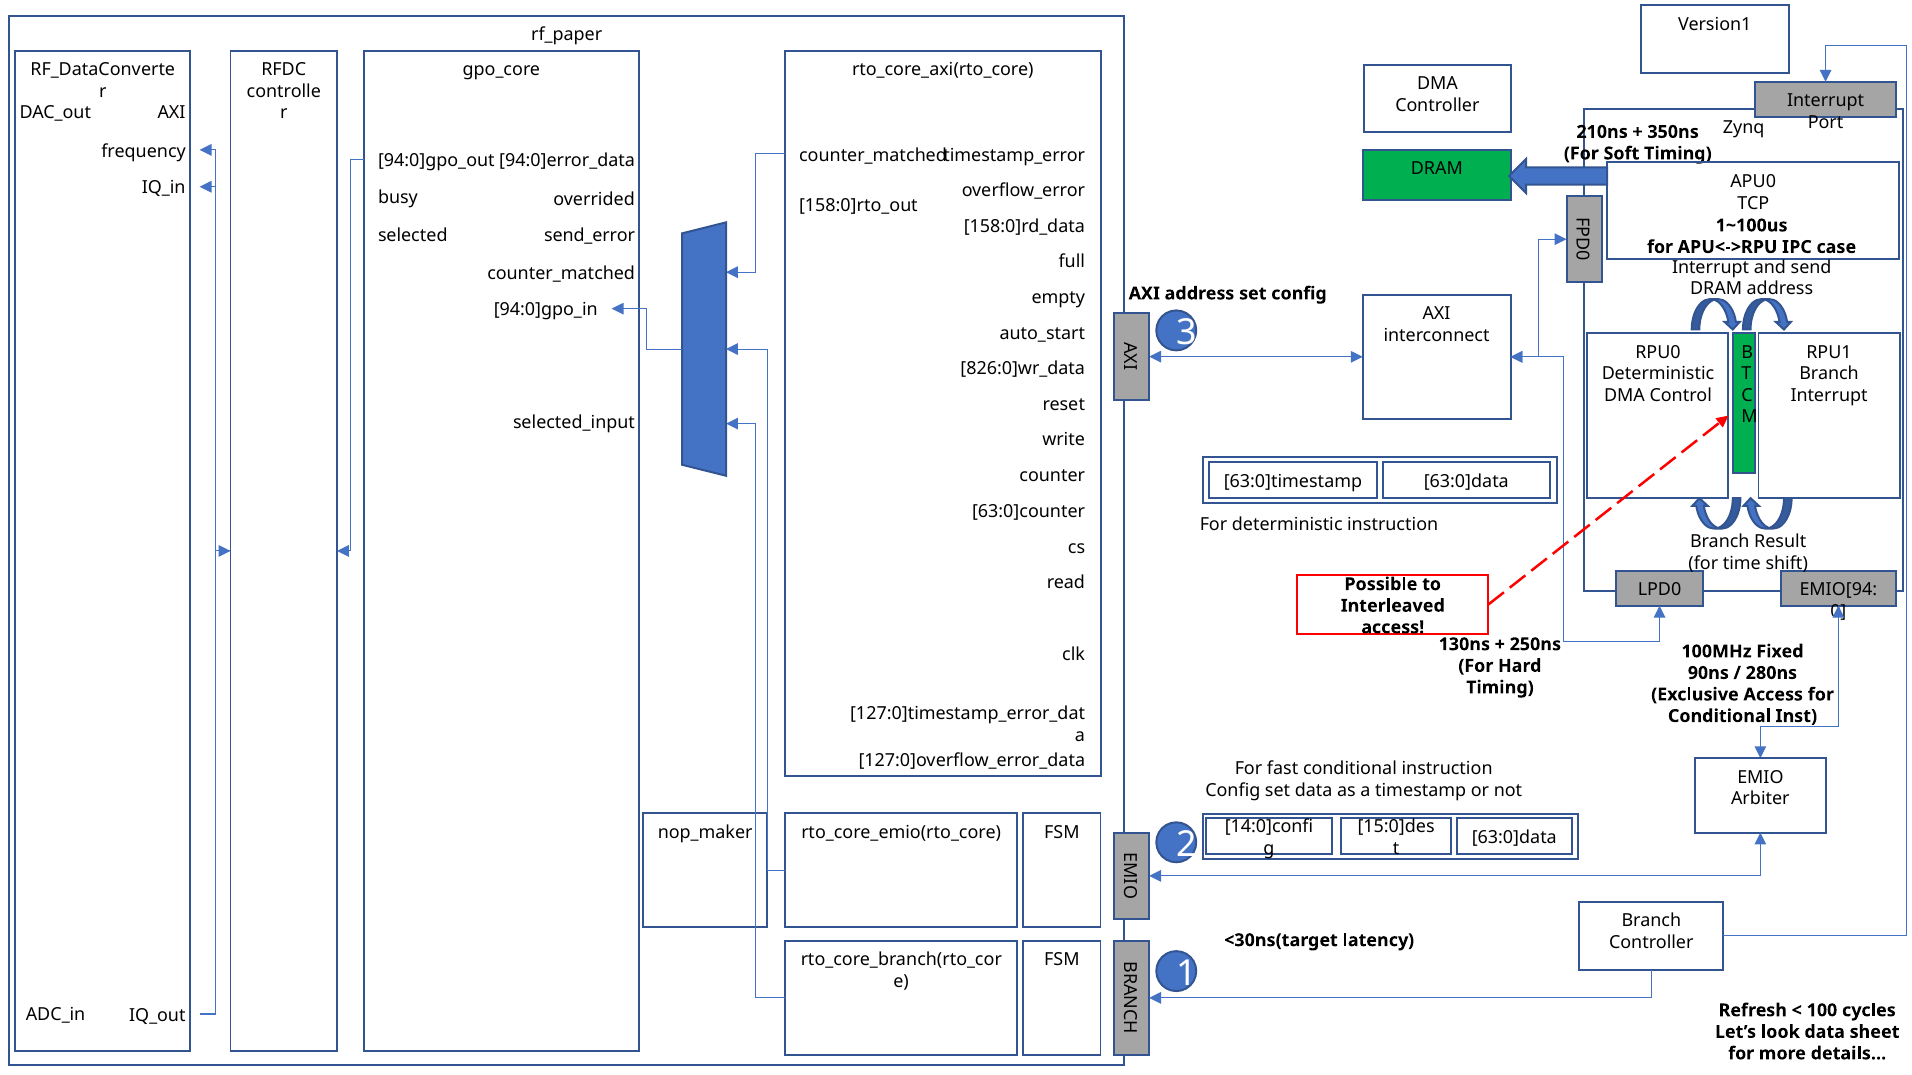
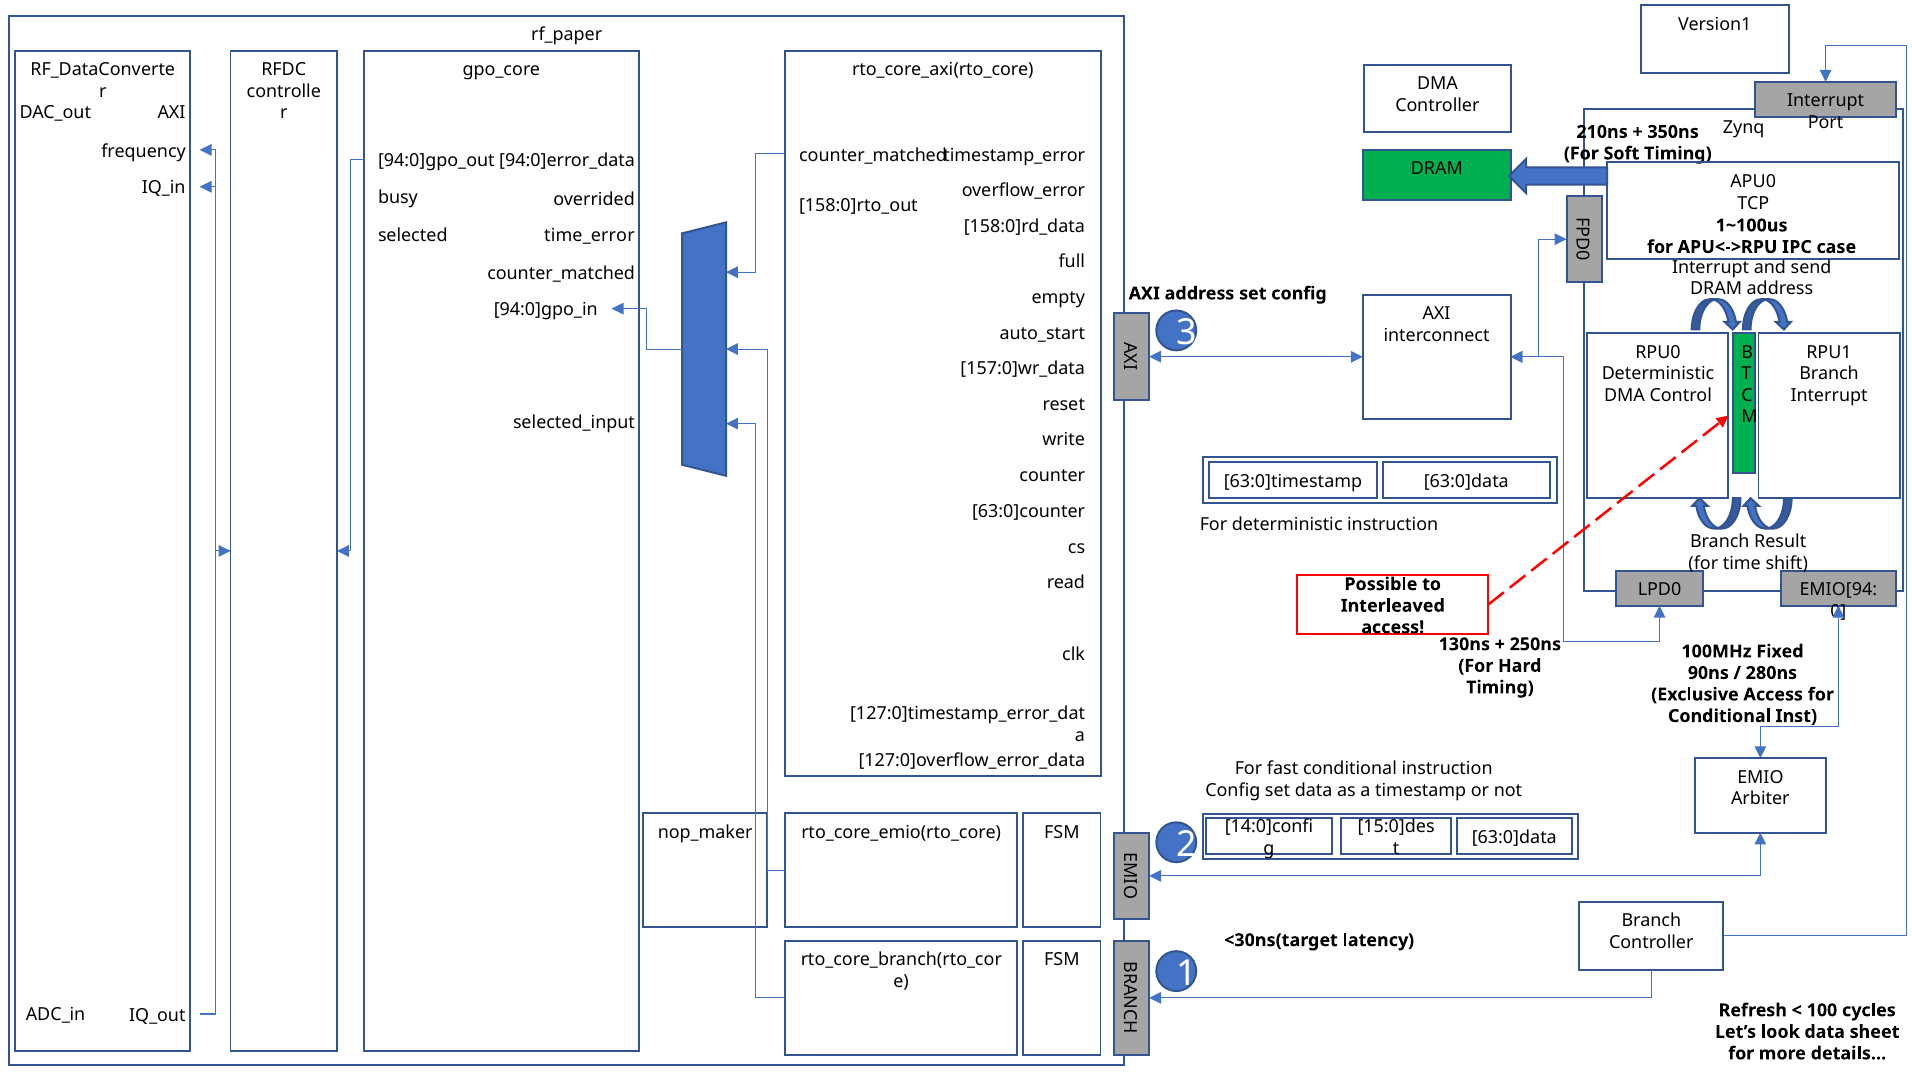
send_error: send_error -> time_error (589, 236)
826:0]wr_data: 826:0]wr_data -> 157:0]wr_data (1023, 369)
